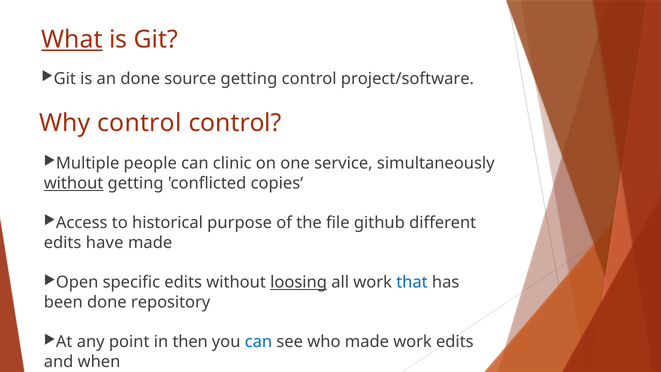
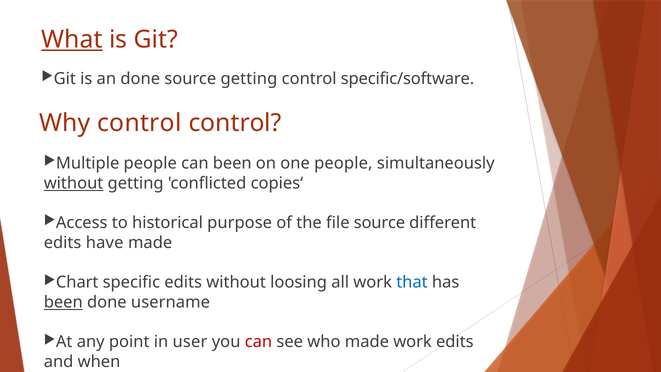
project/software: project/software -> specific/software (408, 79)
can clinic: clinic -> been (232, 163)
one service: service -> people (343, 163)
file github: github -> source (379, 223)
Open: Open -> Chart (77, 282)
loosing underline: present -> none (299, 282)
been underline: none -> present (63, 302)
repository: repository -> username (171, 302)
then: then -> user (190, 342)
can colour: blue -> red (258, 342)
